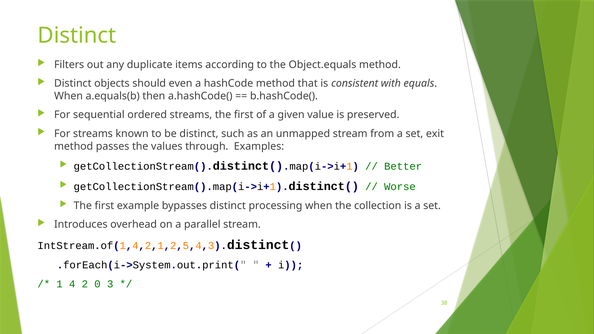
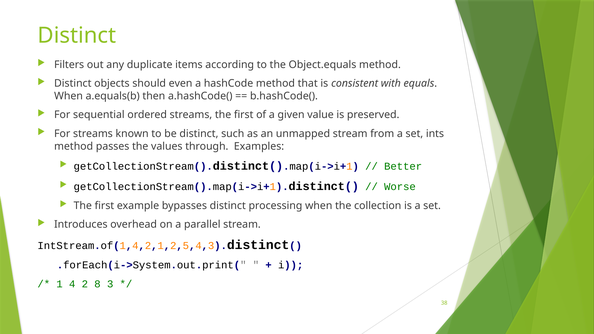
exit: exit -> ints (435, 134)
0: 0 -> 8 (97, 284)
